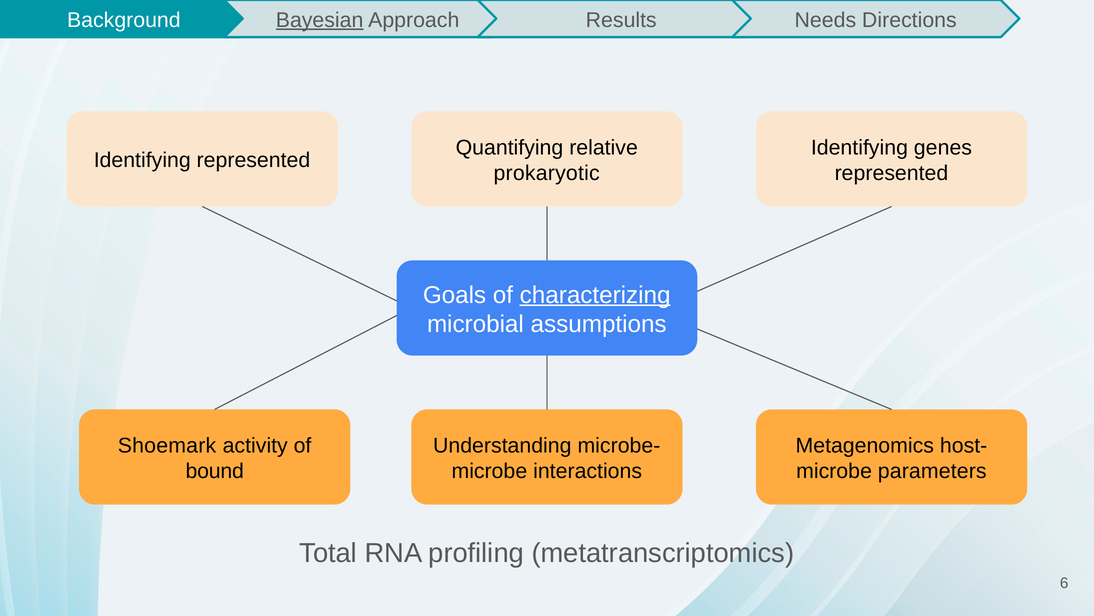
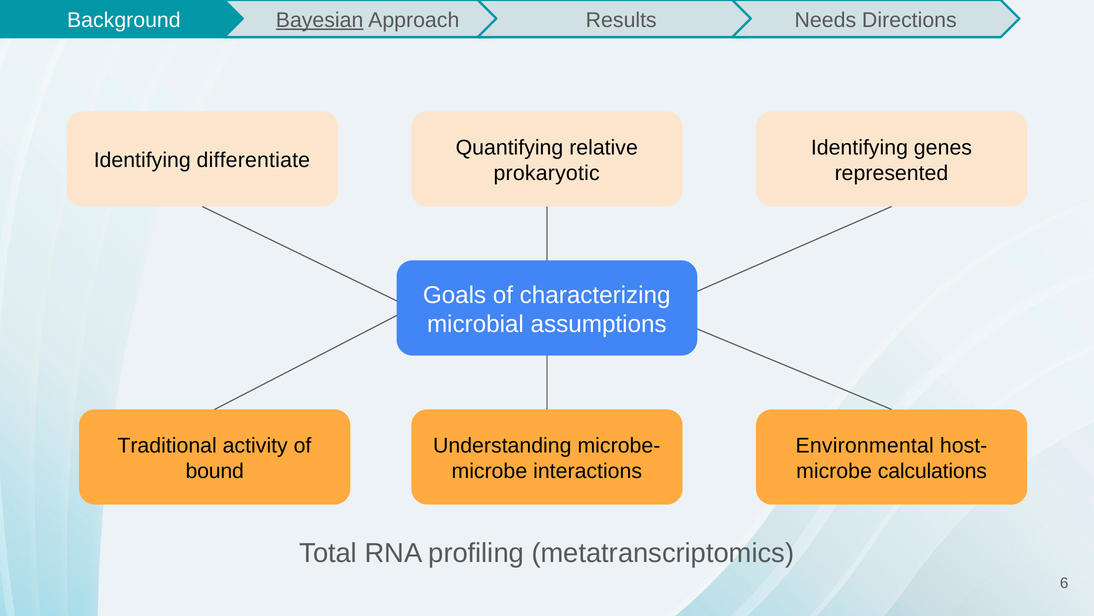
Identifying represented: represented -> differentiate (253, 160)
characterizing underline: present -> none (595, 295)
Shoemark: Shoemark -> Traditional (167, 445)
Metagenomics: Metagenomics -> Environmental (865, 445)
parameters: parameters -> calculations (932, 471)
